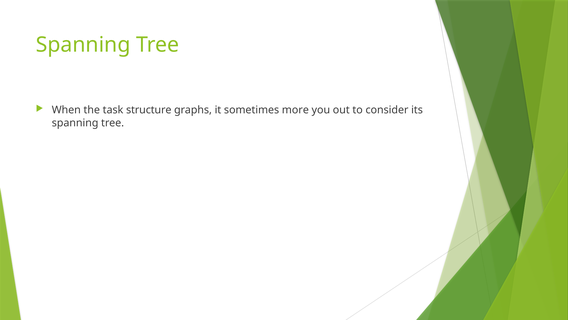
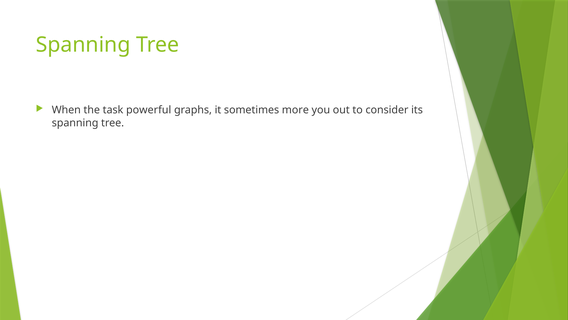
structure: structure -> powerful (149, 110)
